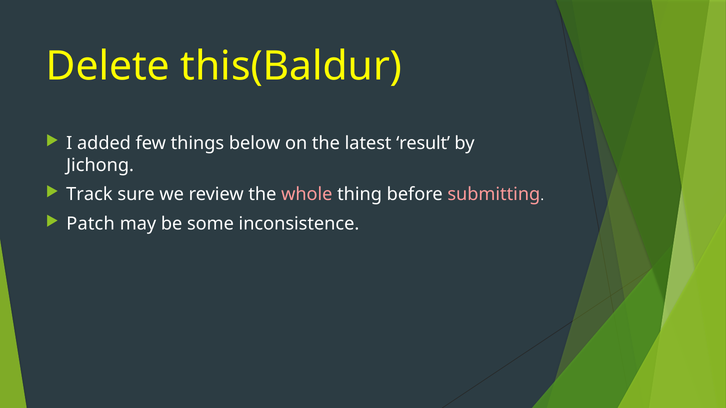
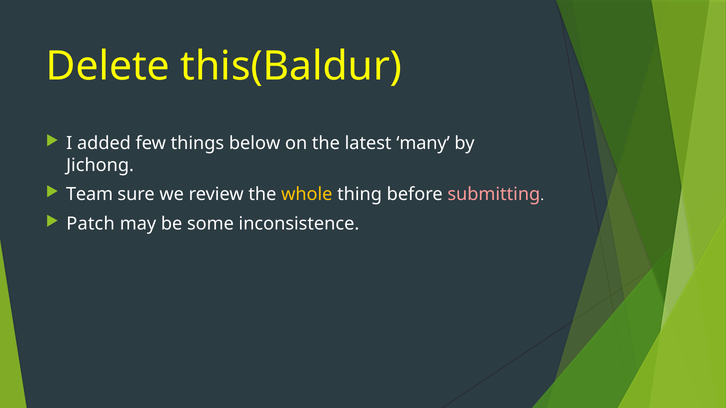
result: result -> many (423, 144)
Track: Track -> Team (90, 195)
whole colour: pink -> yellow (307, 195)
